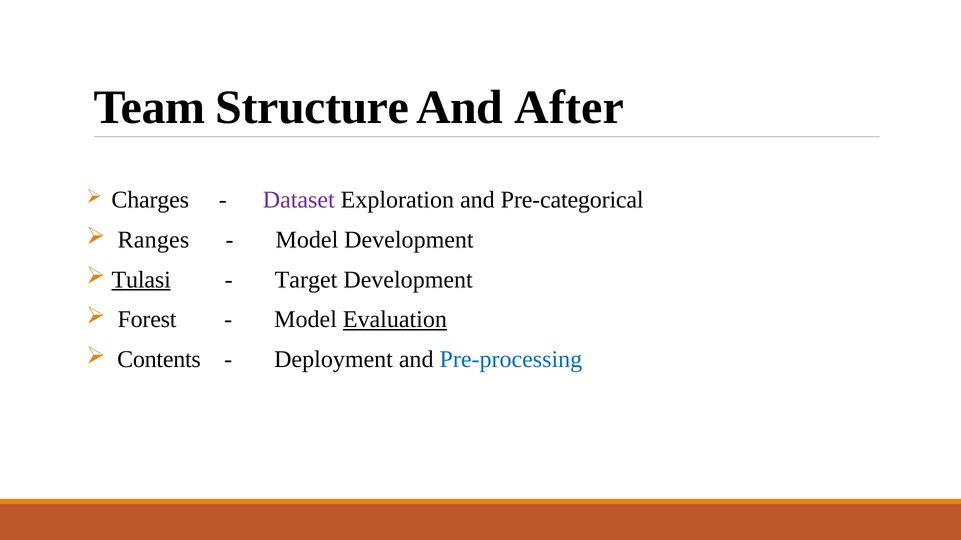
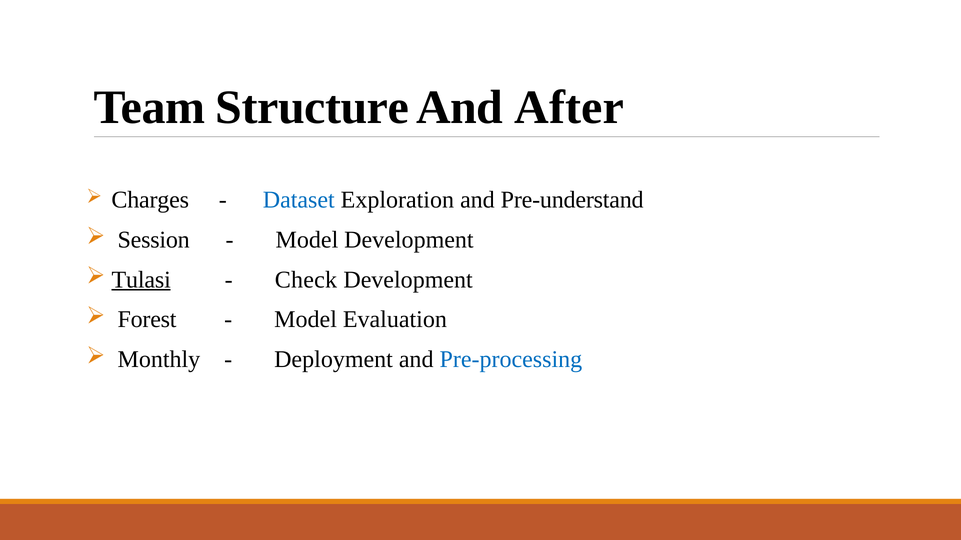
Dataset colour: purple -> blue (299, 200)
Pre-categorical: Pre-categorical -> Pre-understand (572, 200)
Ranges: Ranges -> Session (154, 240)
Target: Target -> Check (306, 280)
Evaluation underline: present -> none (395, 320)
Contents: Contents -> Monthly (159, 360)
